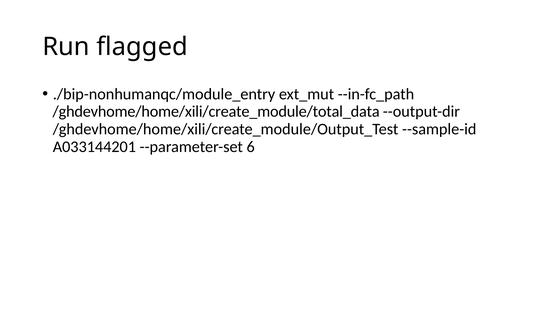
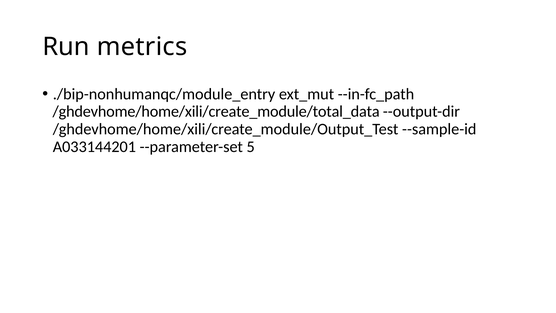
flagged: flagged -> metrics (142, 47)
6: 6 -> 5 (251, 147)
